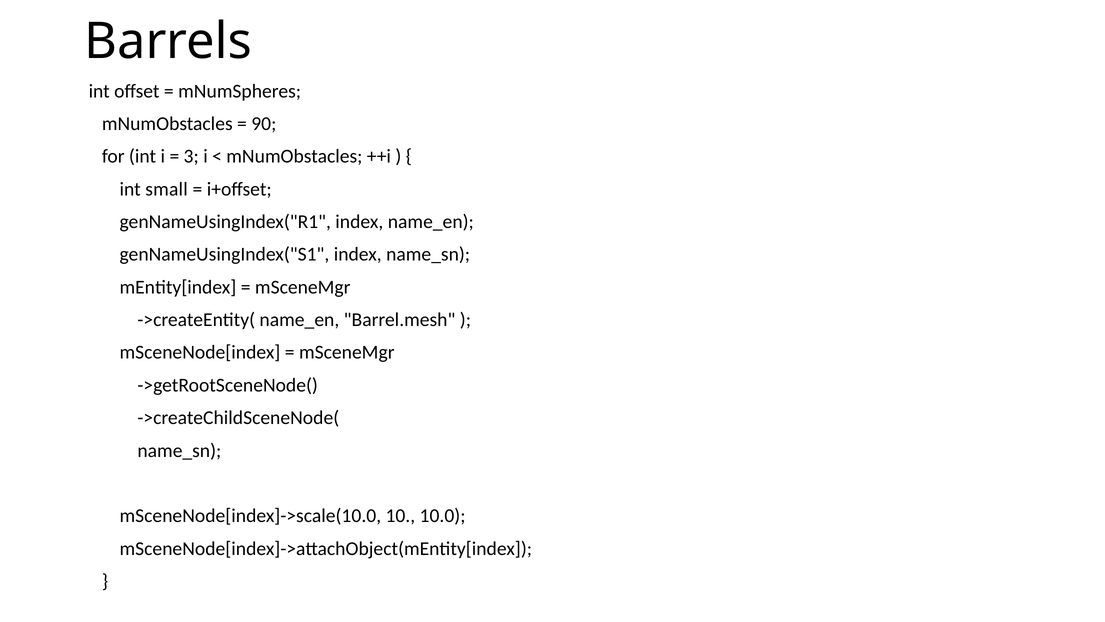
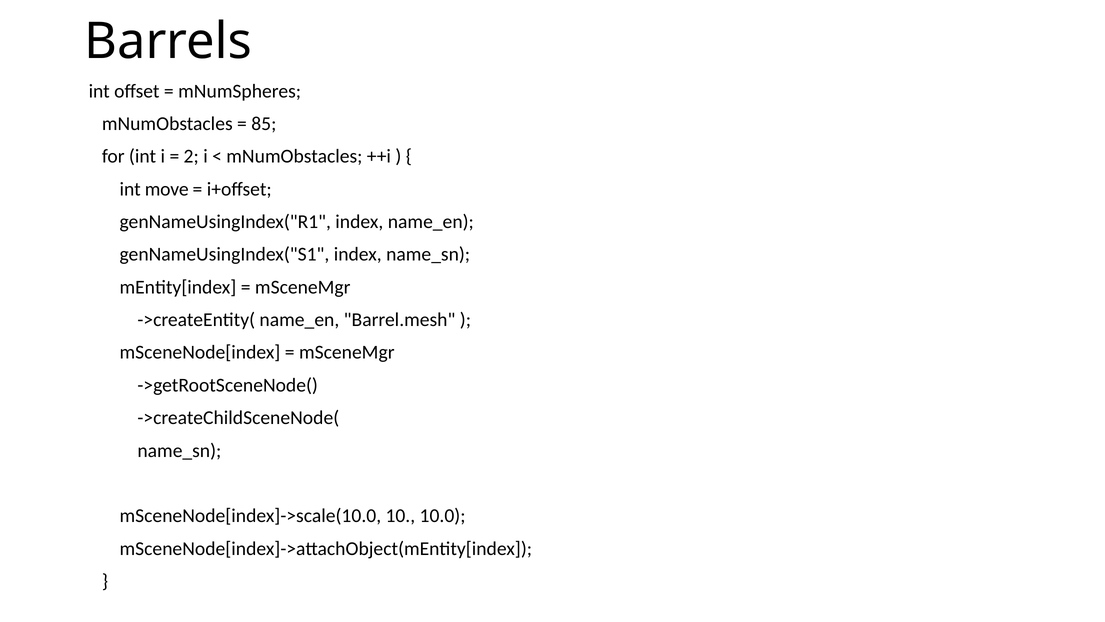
90: 90 -> 85 (264, 124)
3: 3 -> 2 (191, 156)
small: small -> move (167, 189)
